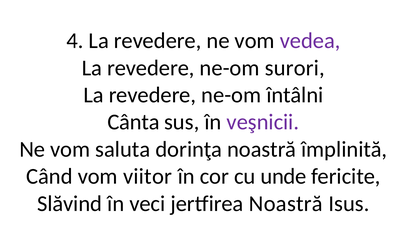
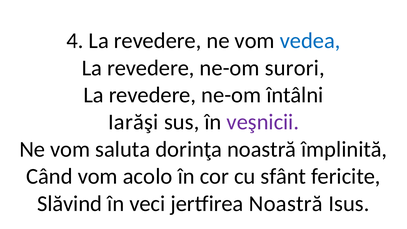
vedea colour: purple -> blue (310, 41)
Cânta: Cânta -> Iarăşi (133, 122)
viitor: viitor -> acolo (148, 176)
unde: unde -> sfânt (283, 176)
